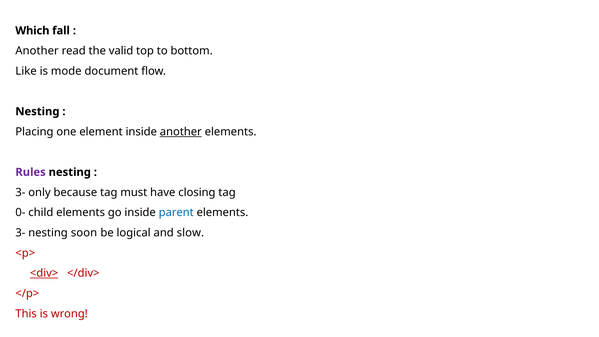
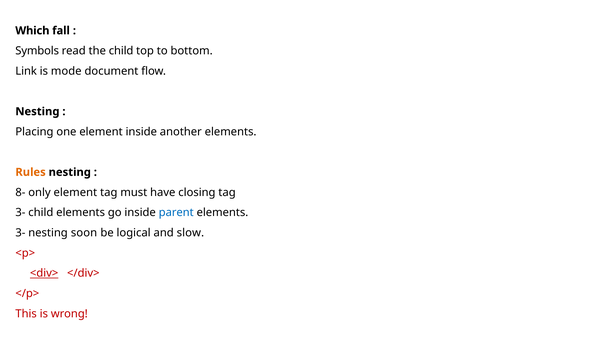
Another: Another -> Symbols (37, 51)
the valid: valid -> child (121, 51)
Like: Like -> Link (26, 71)
another underline: present -> none (181, 132)
Rules colour: purple -> orange (31, 172)
3-: 3- -> 8- (20, 192)
only because: because -> element (75, 192)
0-: 0- -> 3- (20, 213)
